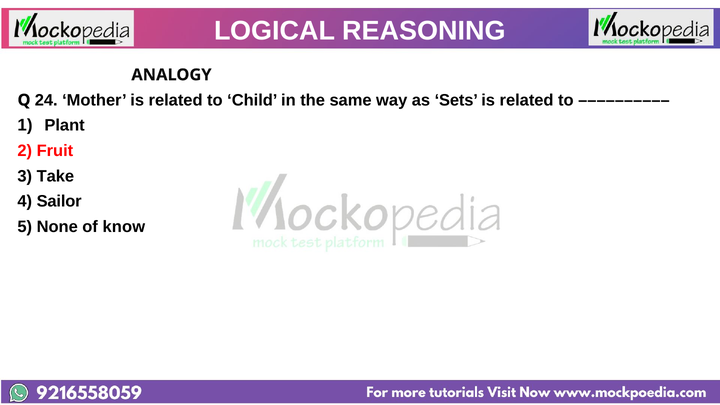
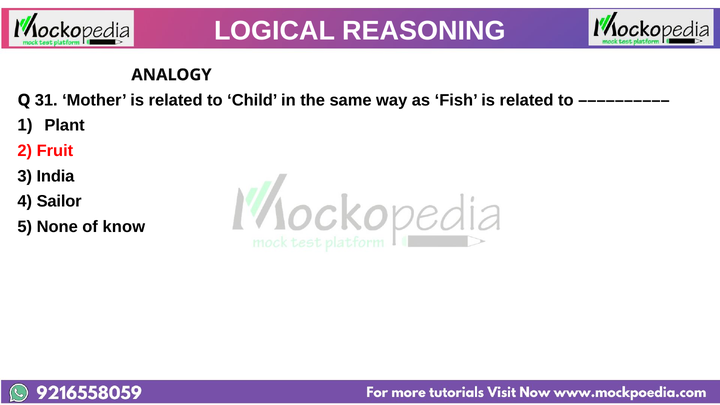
24: 24 -> 31 (46, 100)
Sets: Sets -> Fish (456, 100)
Take: Take -> India (55, 176)
